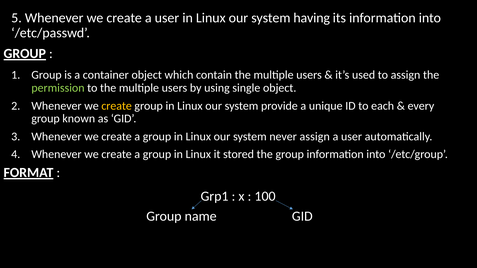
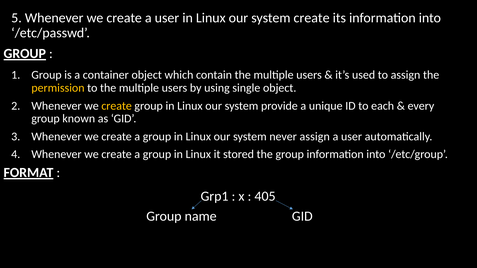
system having: having -> create (312, 18)
permission colour: light green -> yellow (58, 88)
100: 100 -> 405 (265, 197)
